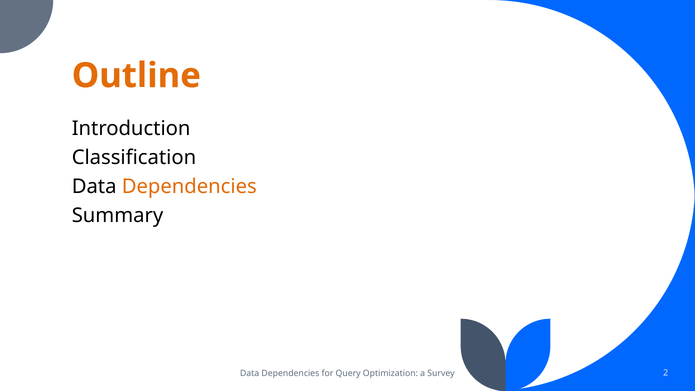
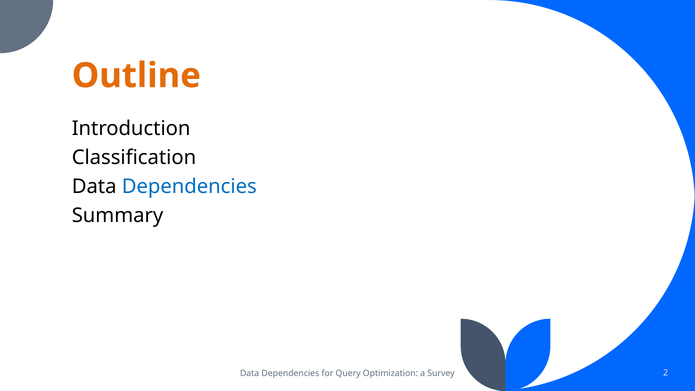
Dependencies colour: orange -> blue (189, 187)
